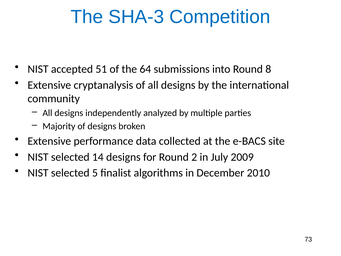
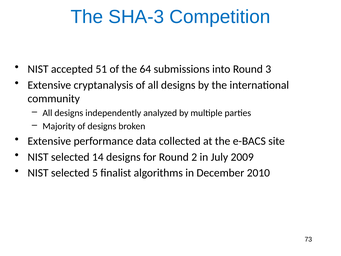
8: 8 -> 3 (268, 69)
